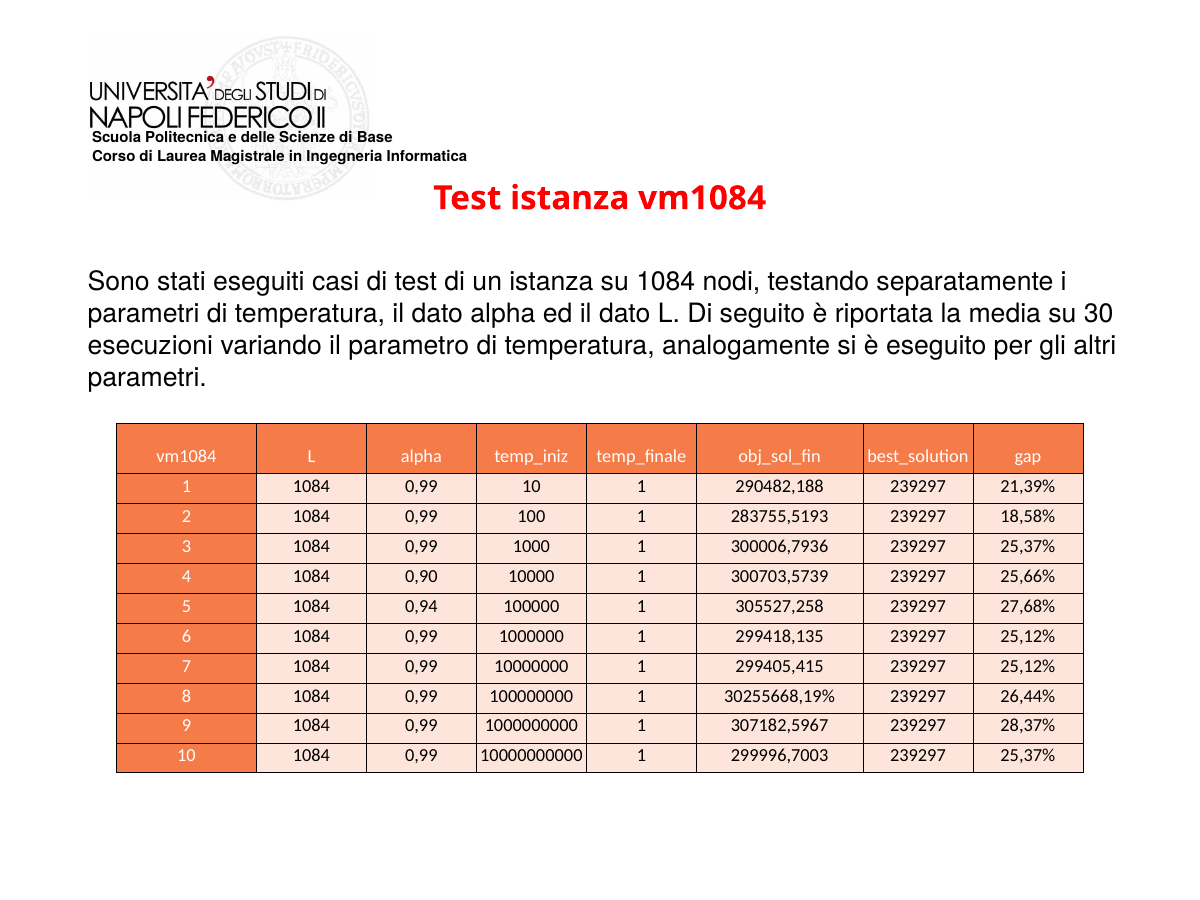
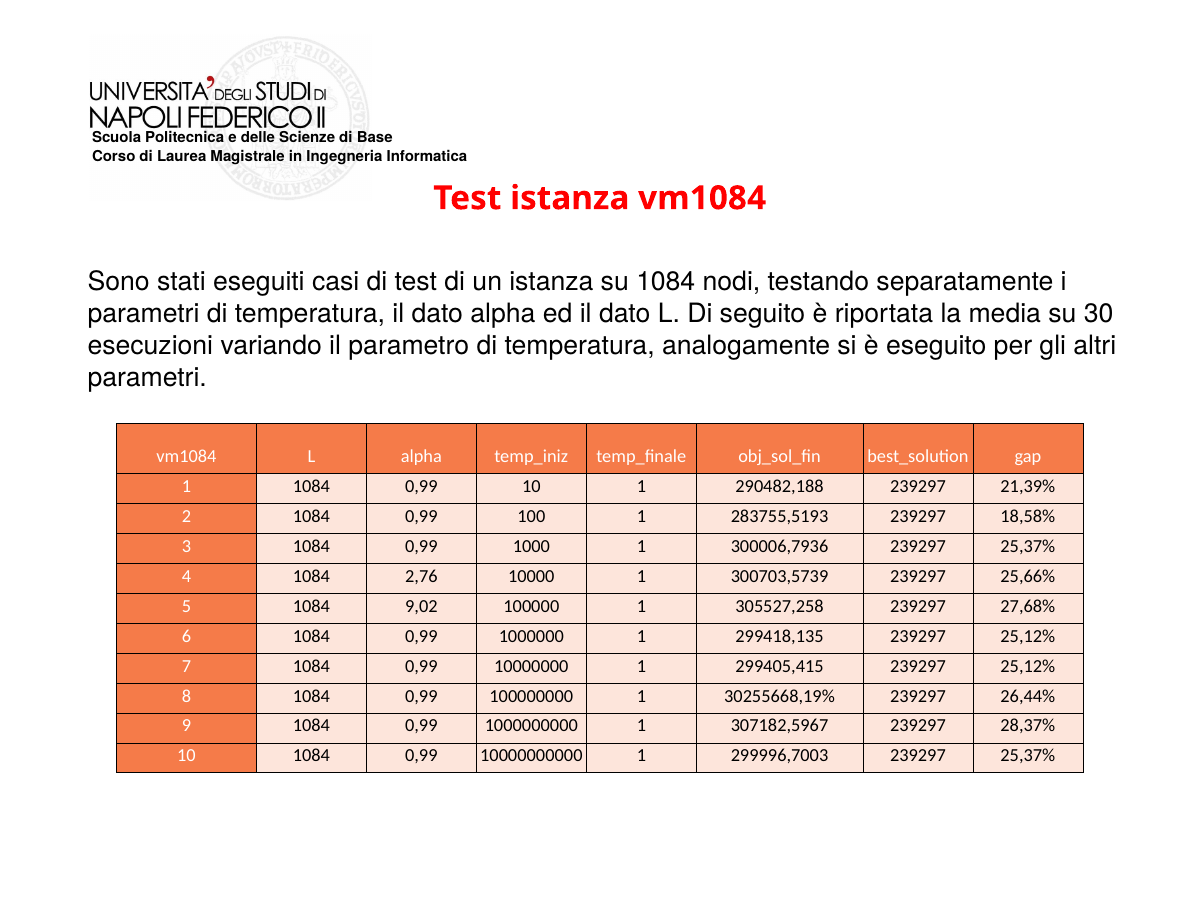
0,90: 0,90 -> 2,76 (421, 576)
0,94: 0,94 -> 9,02 (421, 606)
